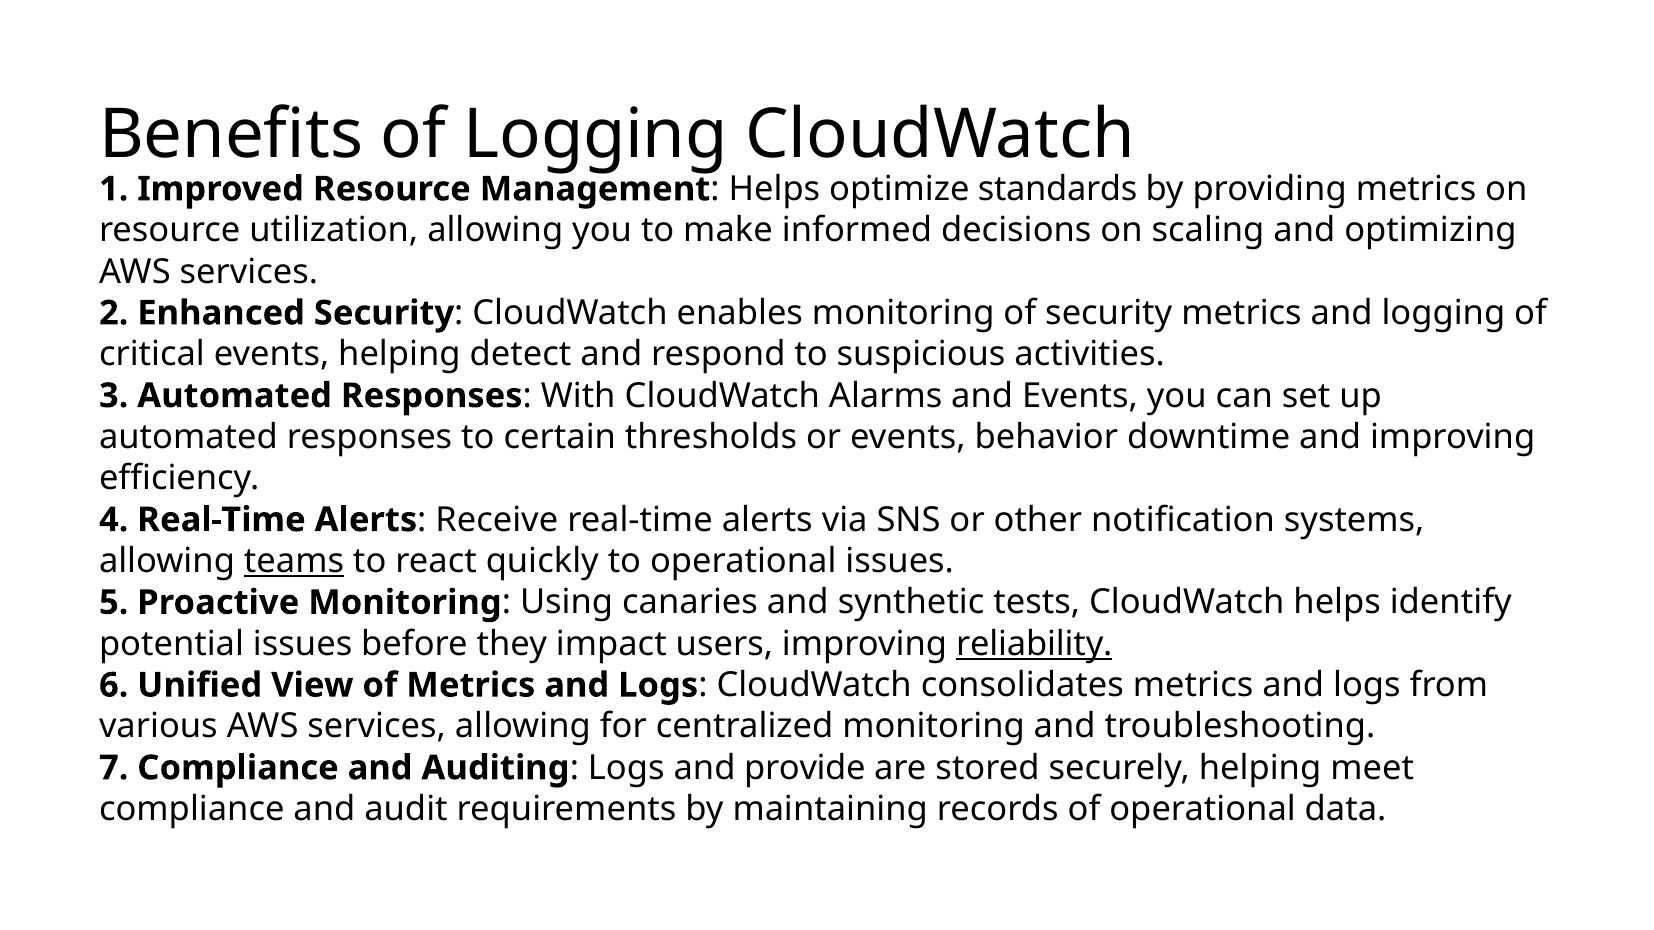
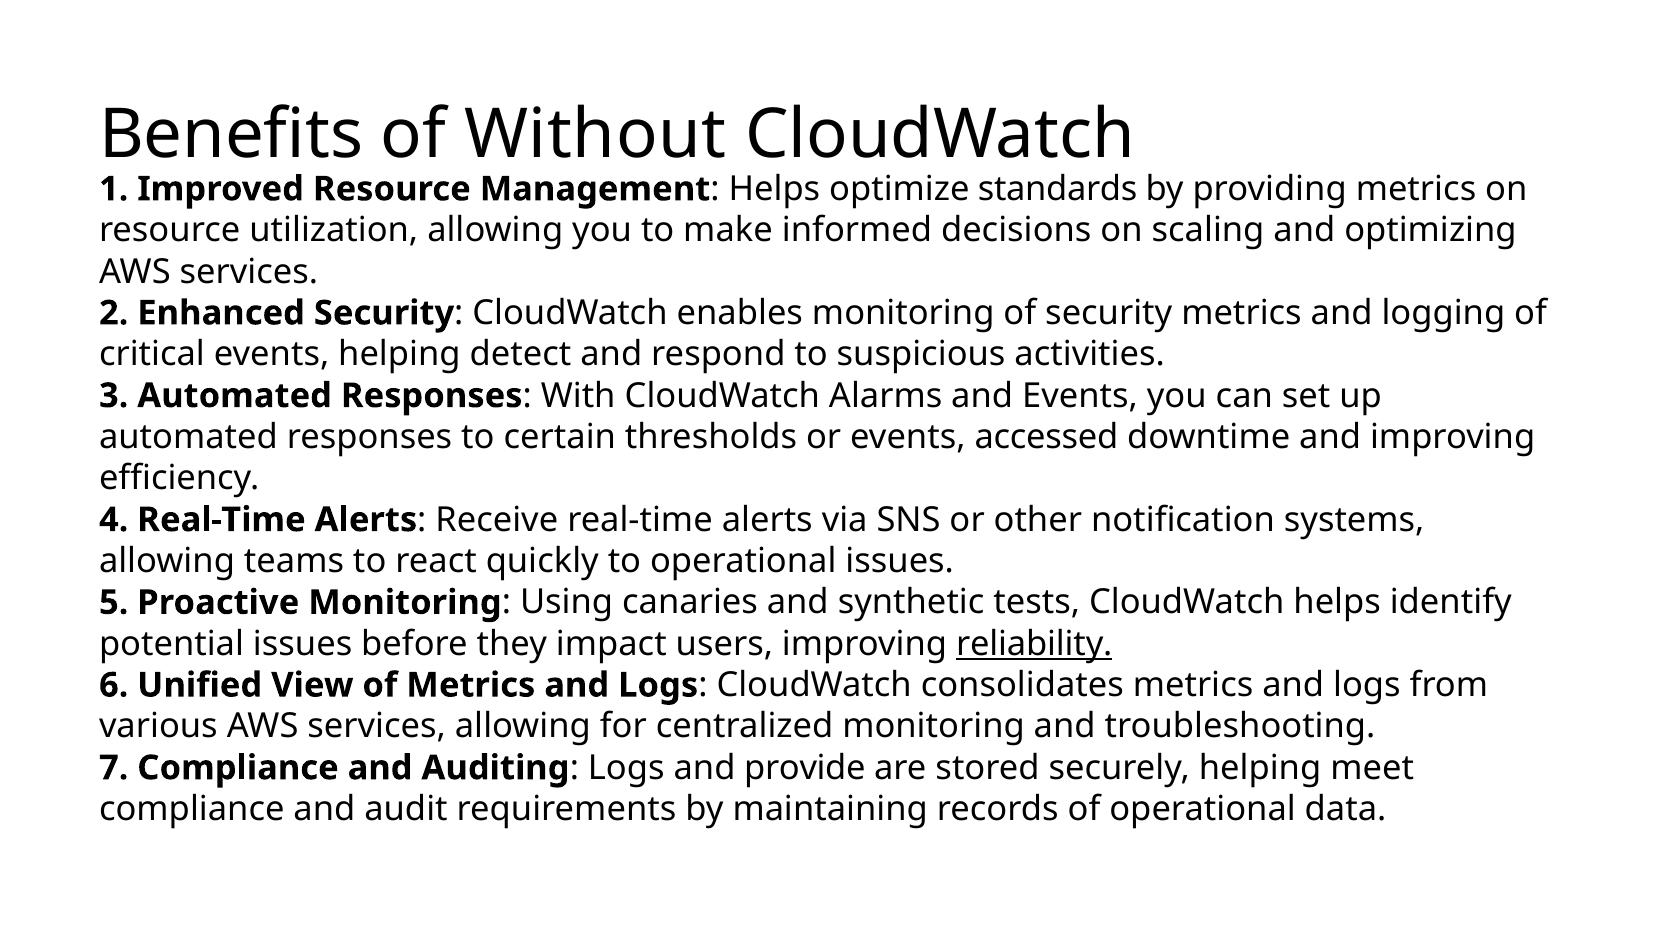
of Logging: Logging -> Without (595, 134)
behavior: behavior -> accessed (1046, 437)
teams underline: present -> none (294, 561)
